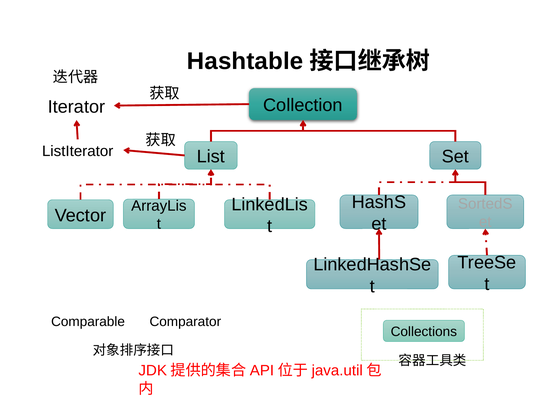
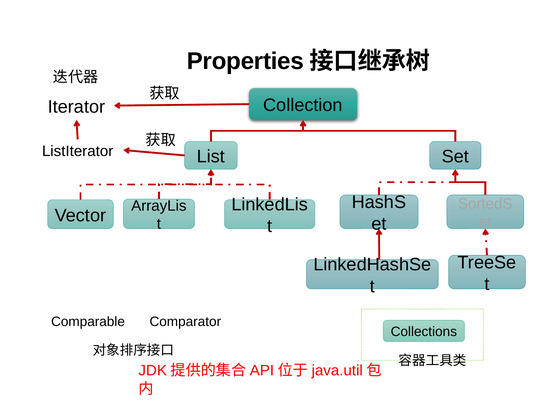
Hashtable: Hashtable -> Properties (245, 61)
